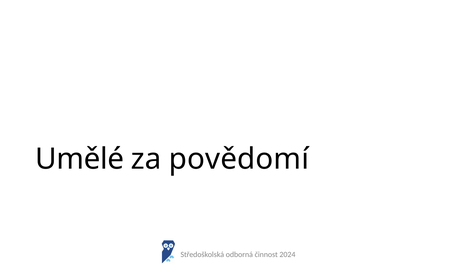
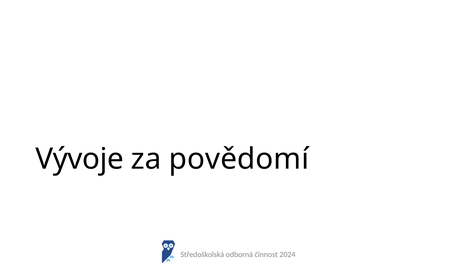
Umělé: Umělé -> Vývoje (80, 159)
